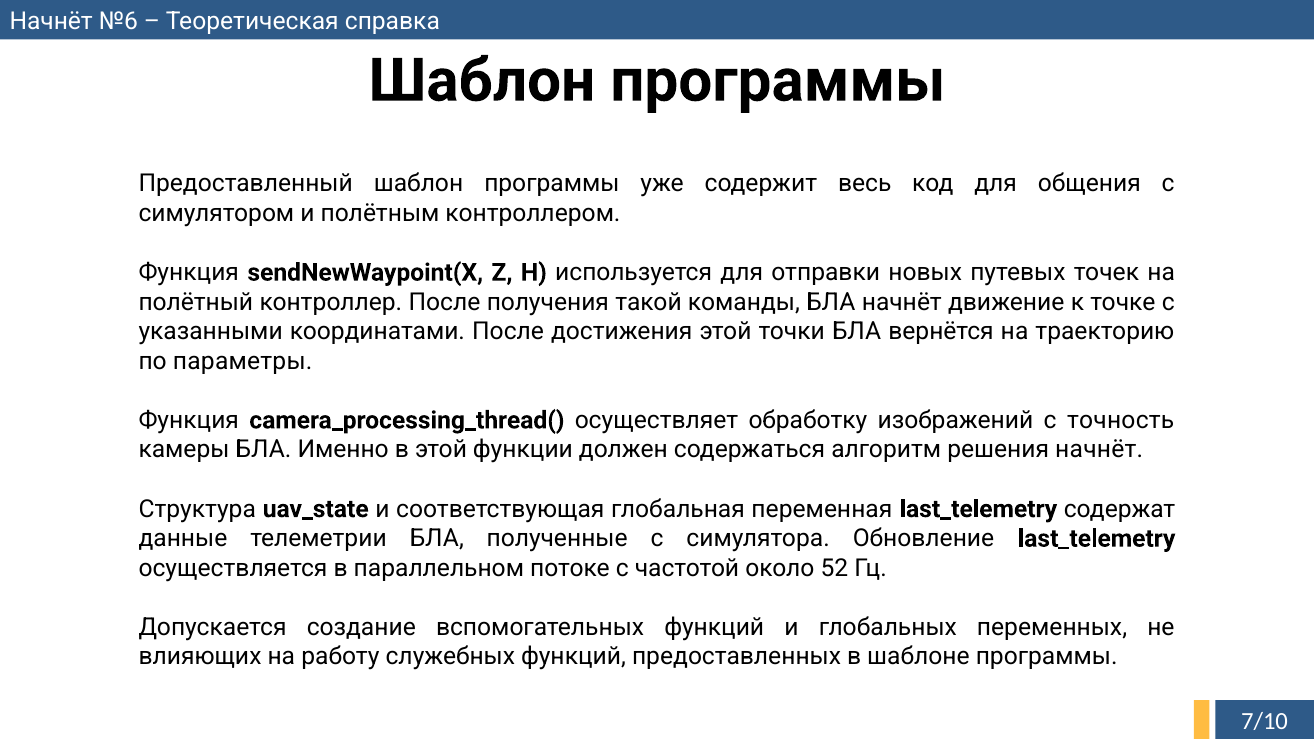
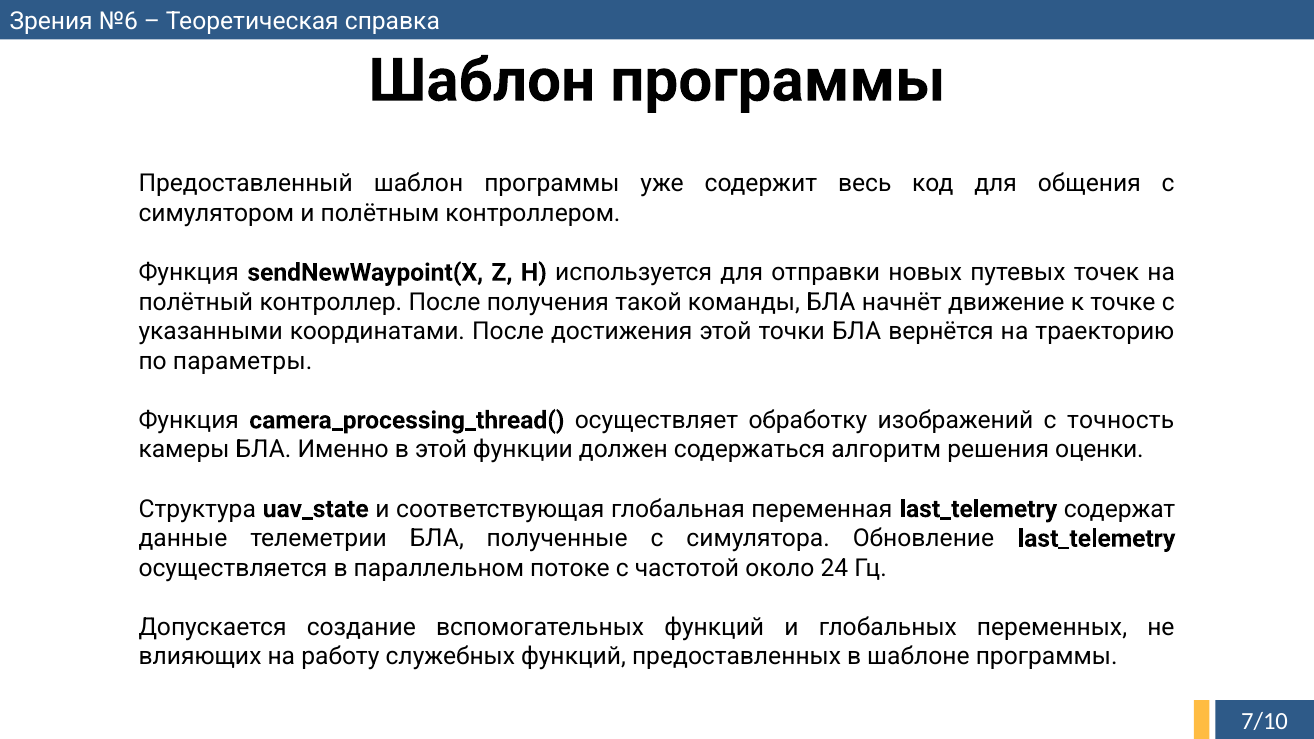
Начнёт: Начнёт -> Зрения (51, 21)
решения начнёт: начнёт -> оценки (1099, 450)
52: 52 -> 24 (835, 568)
